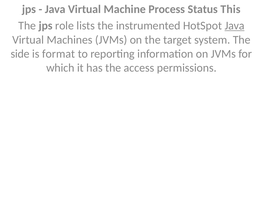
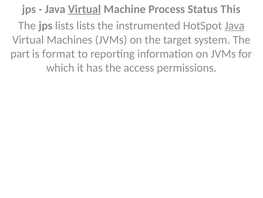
Virtual underline: none -> present (85, 9)
jps role: role -> lists (64, 26)
side: side -> part (20, 54)
